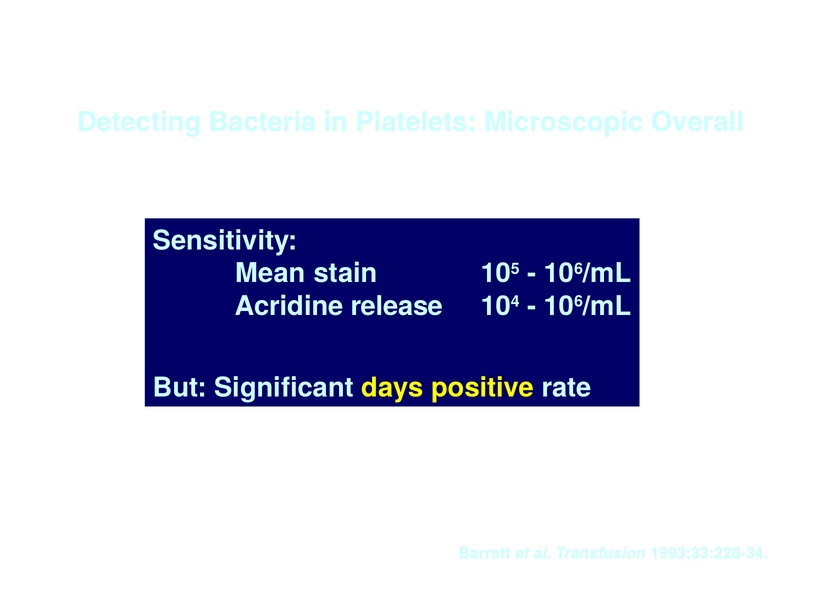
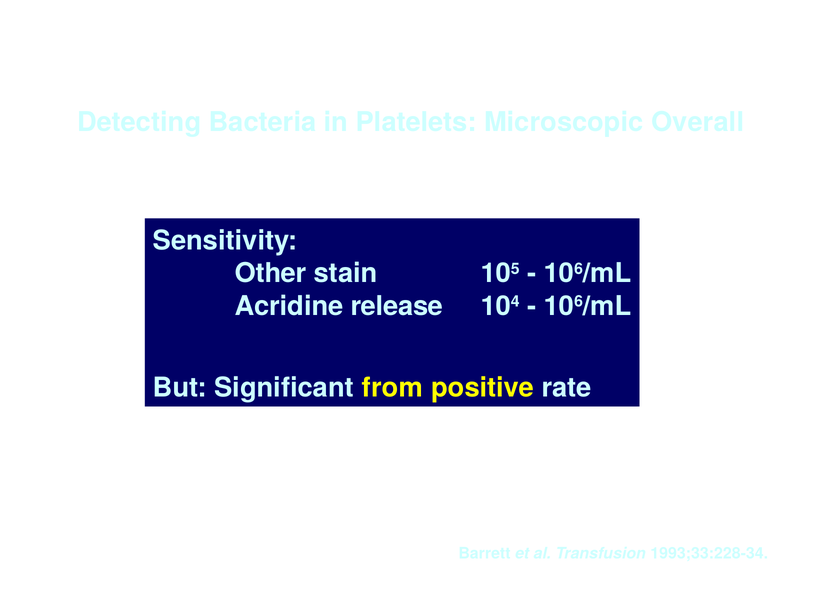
Mean: Mean -> Other (271, 273)
days: days -> from (392, 388)
